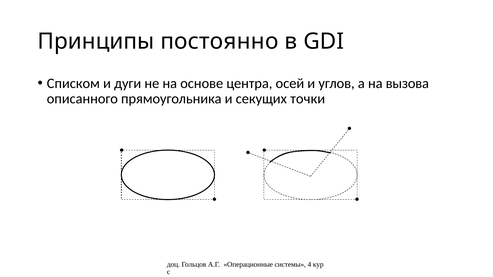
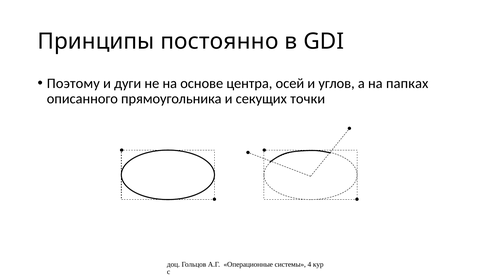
Списком: Списком -> Поэтому (73, 83)
вызова: вызова -> папках (407, 83)
